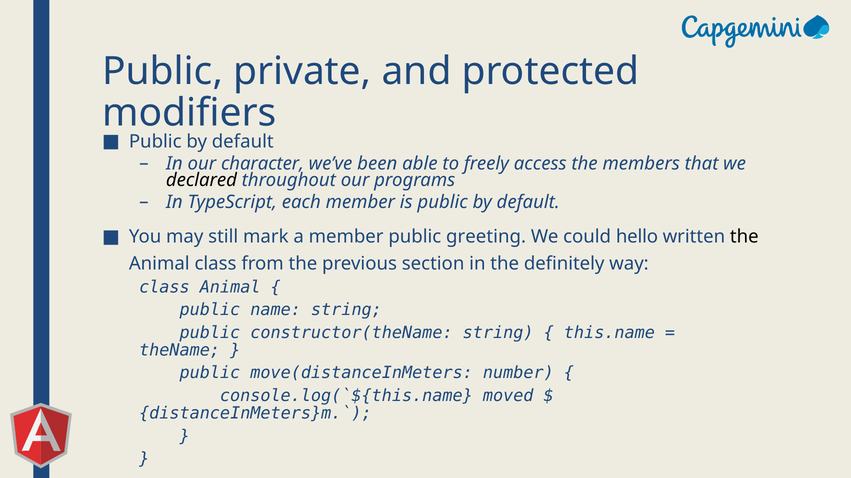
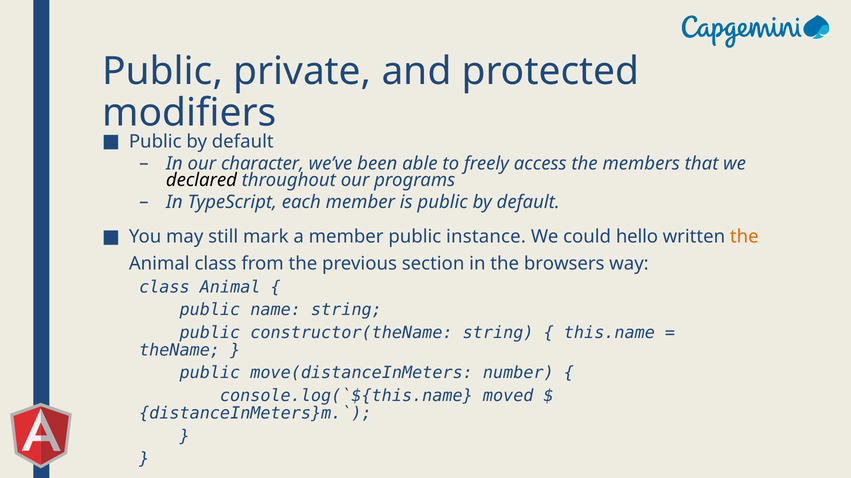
greeting: greeting -> instance (486, 237)
the colour: black -> orange (744, 237)
definitely: definitely -> browsers (564, 264)
